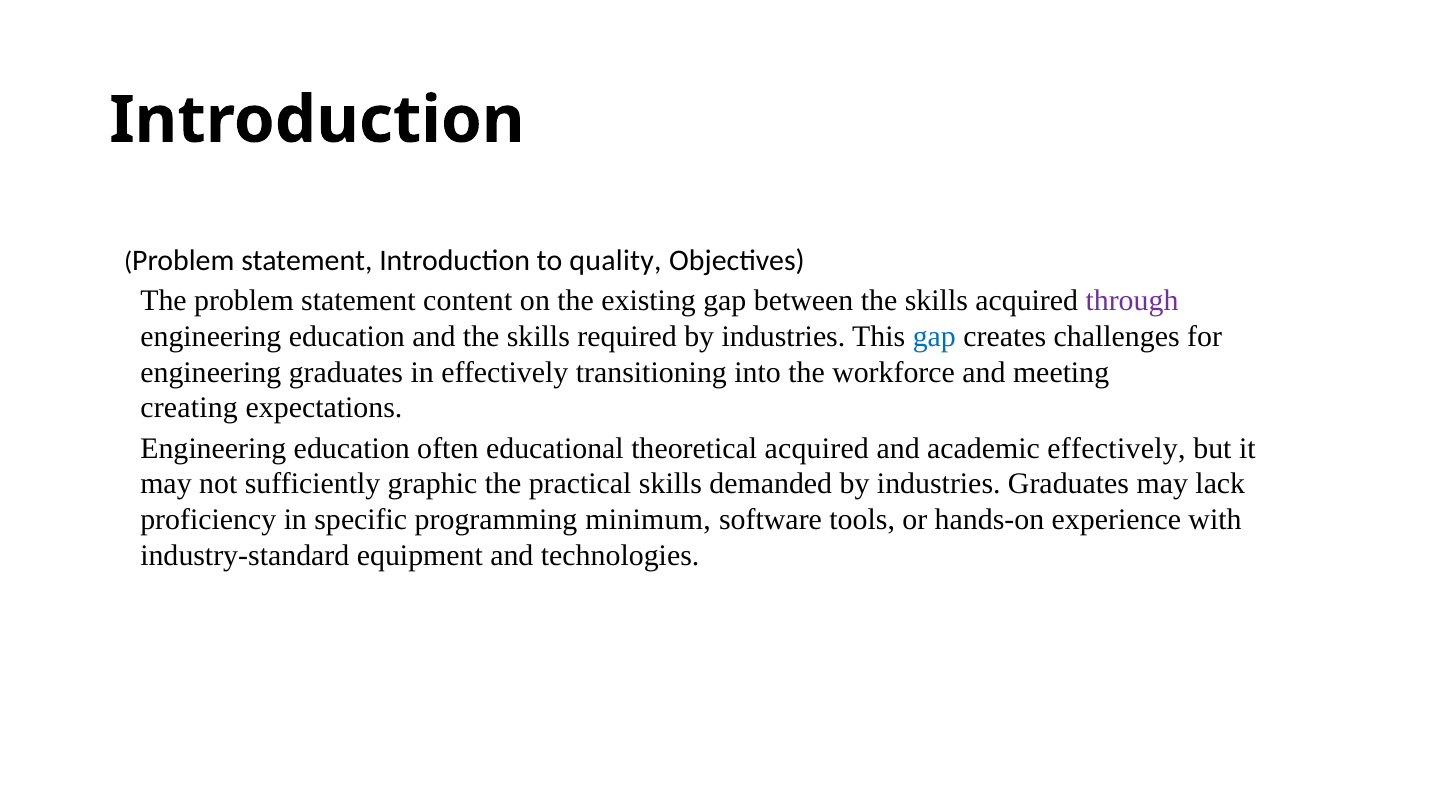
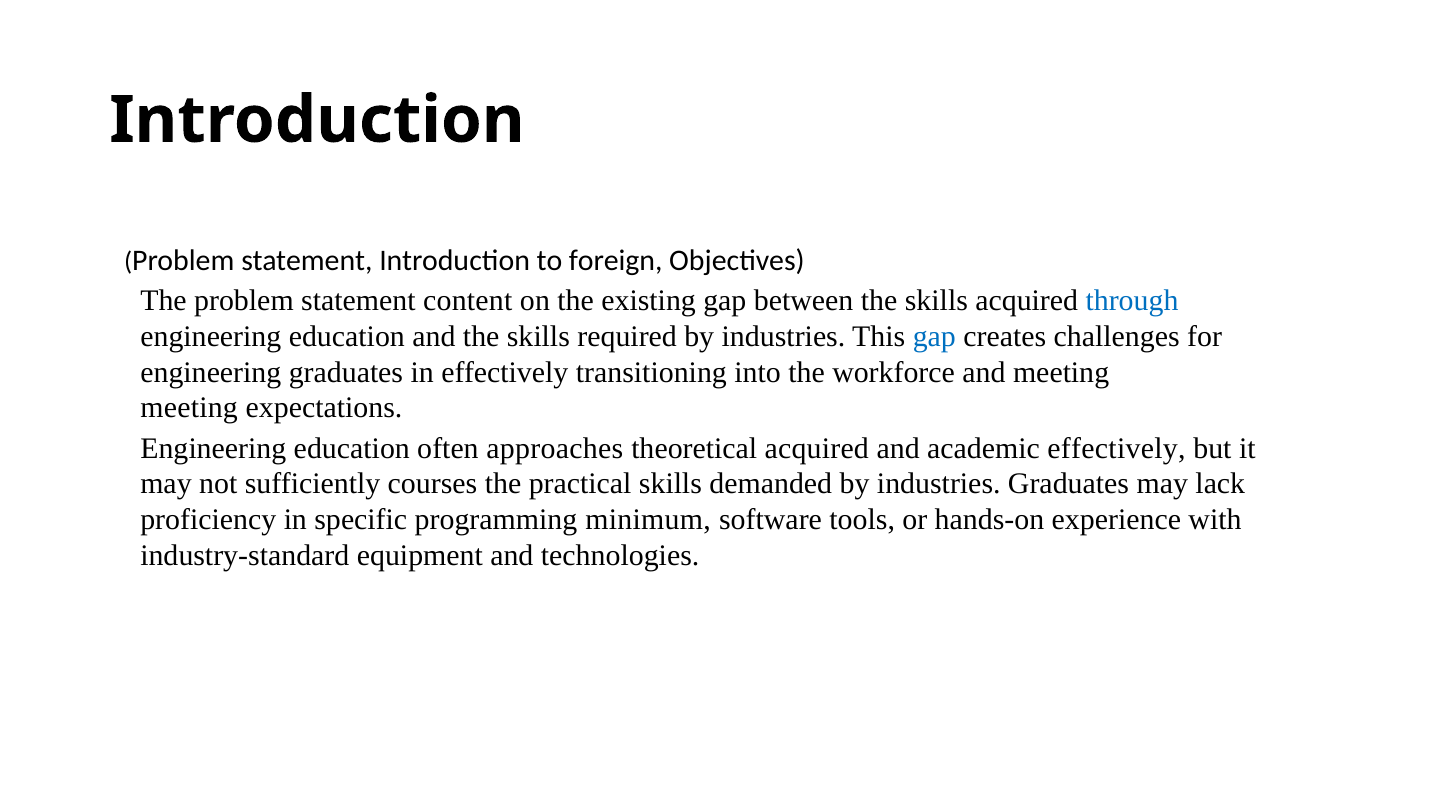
quality: quality -> foreign (616, 260)
through colour: purple -> blue (1132, 301)
creating: creating -> meeting (189, 408)
educational: educational -> approaches (555, 449)
graphic: graphic -> courses (433, 484)
